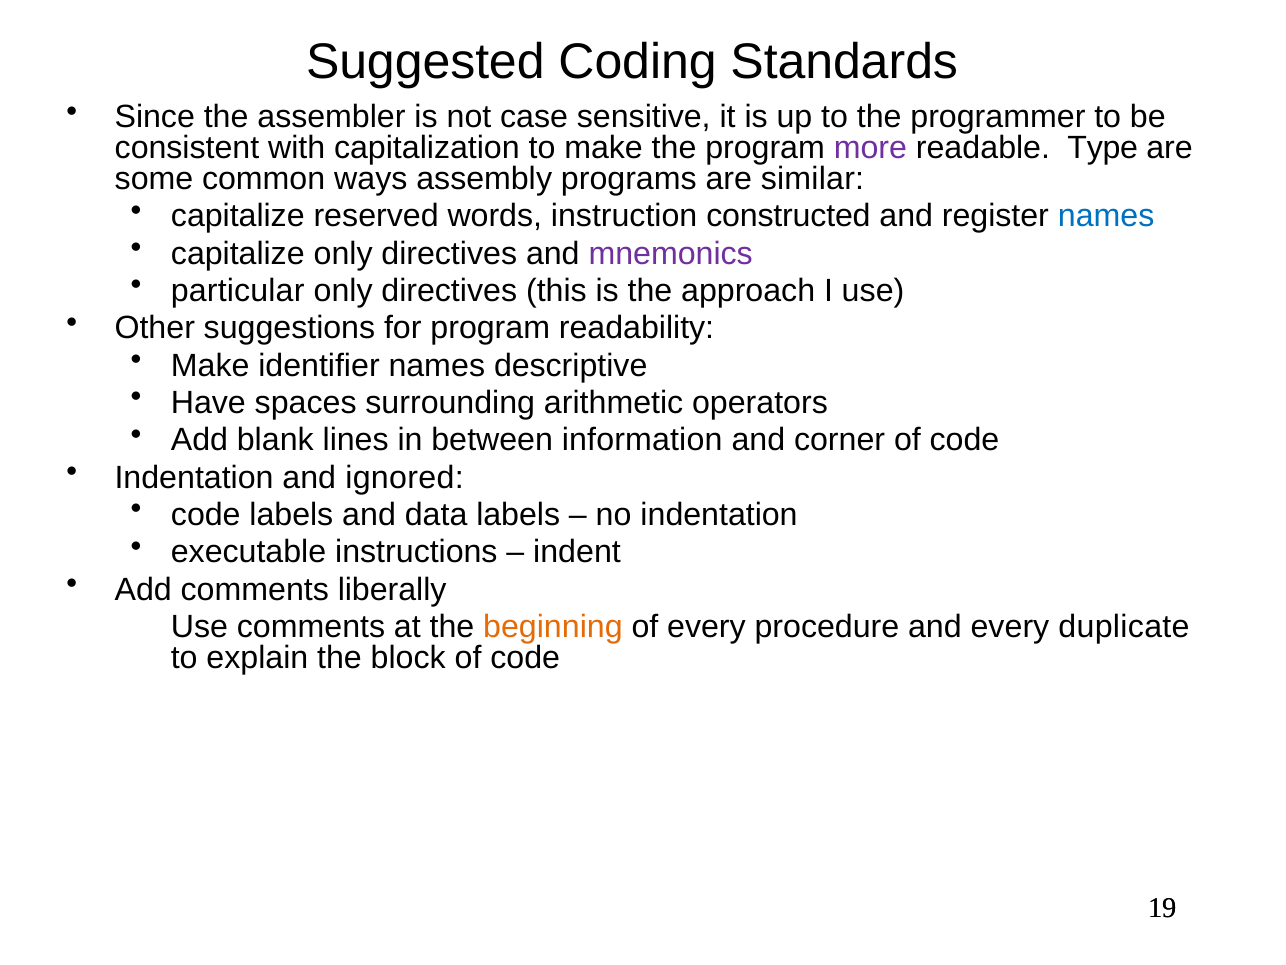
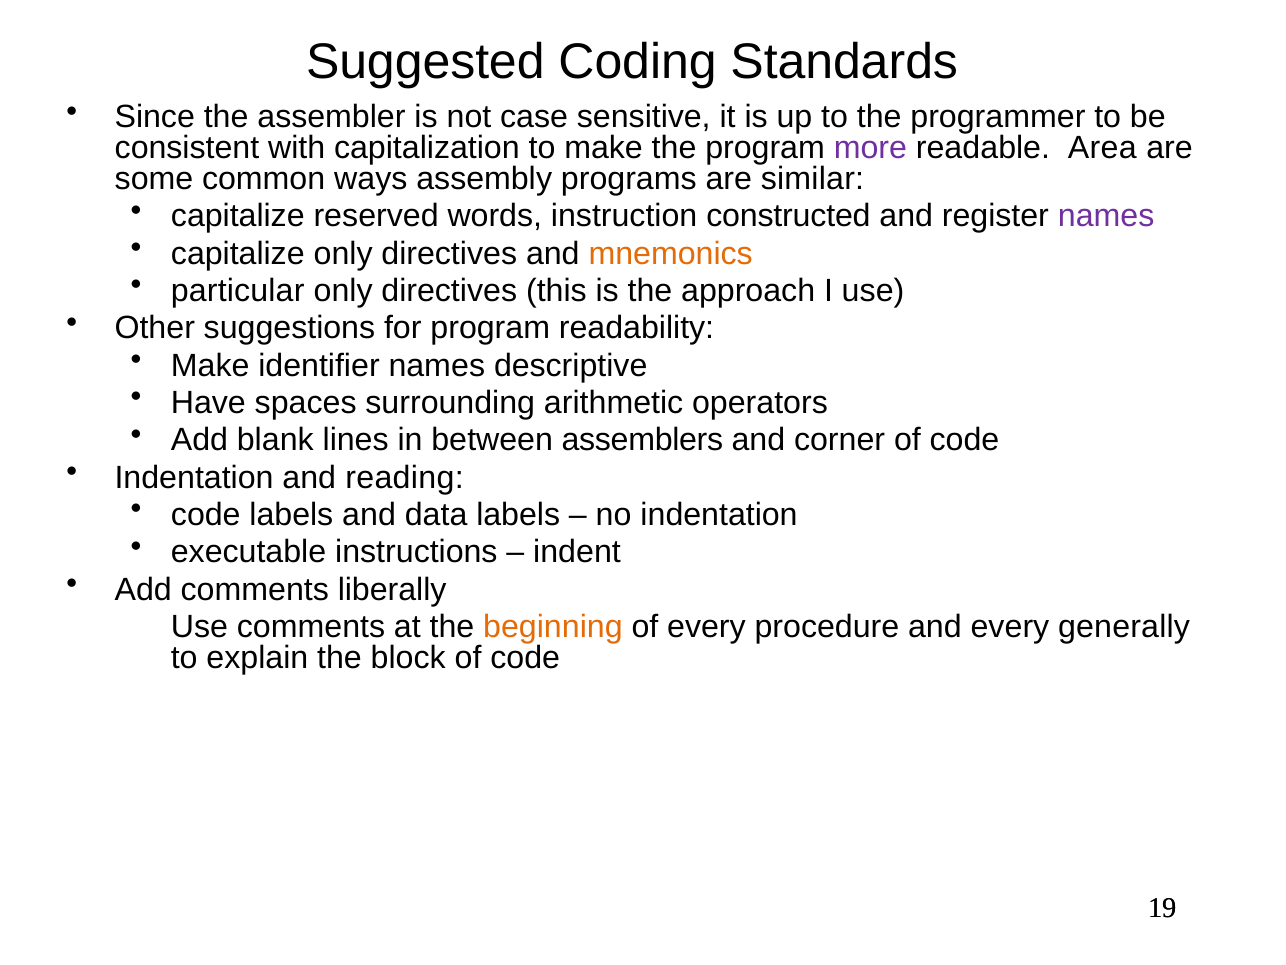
Type: Type -> Area (1102, 148)
names colour: blue -> purple (1106, 216)
mnemonics colour: purple -> orange (671, 253)
information: information -> assemblers (642, 440)
ignored: ignored -> reading (404, 477)
duplicate: duplicate -> generally (1124, 627)
